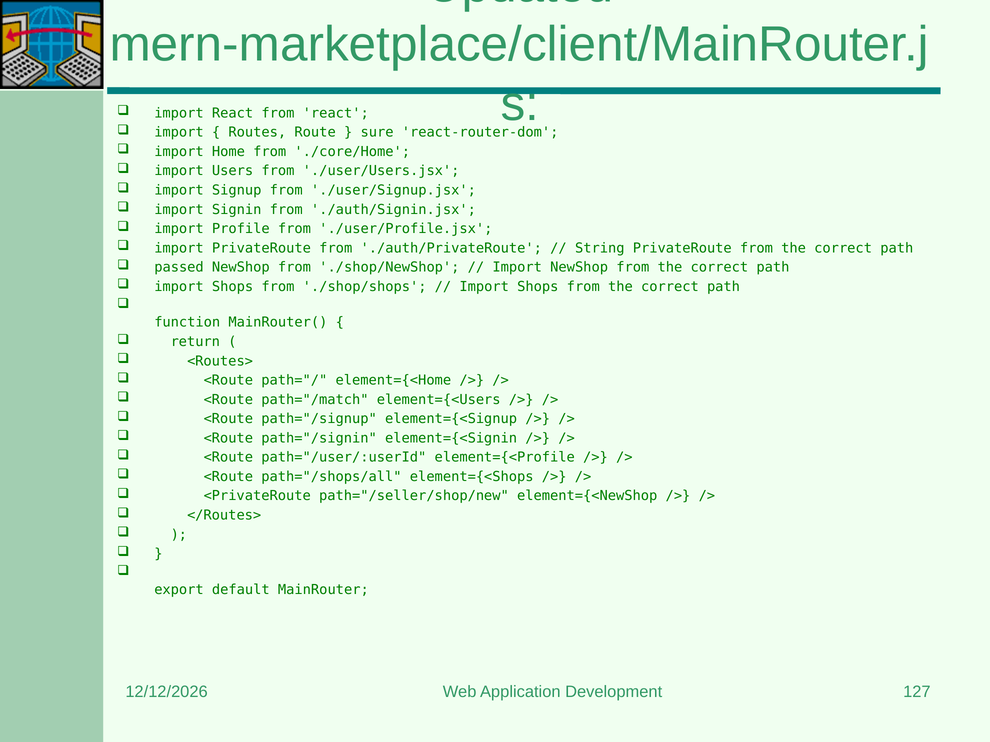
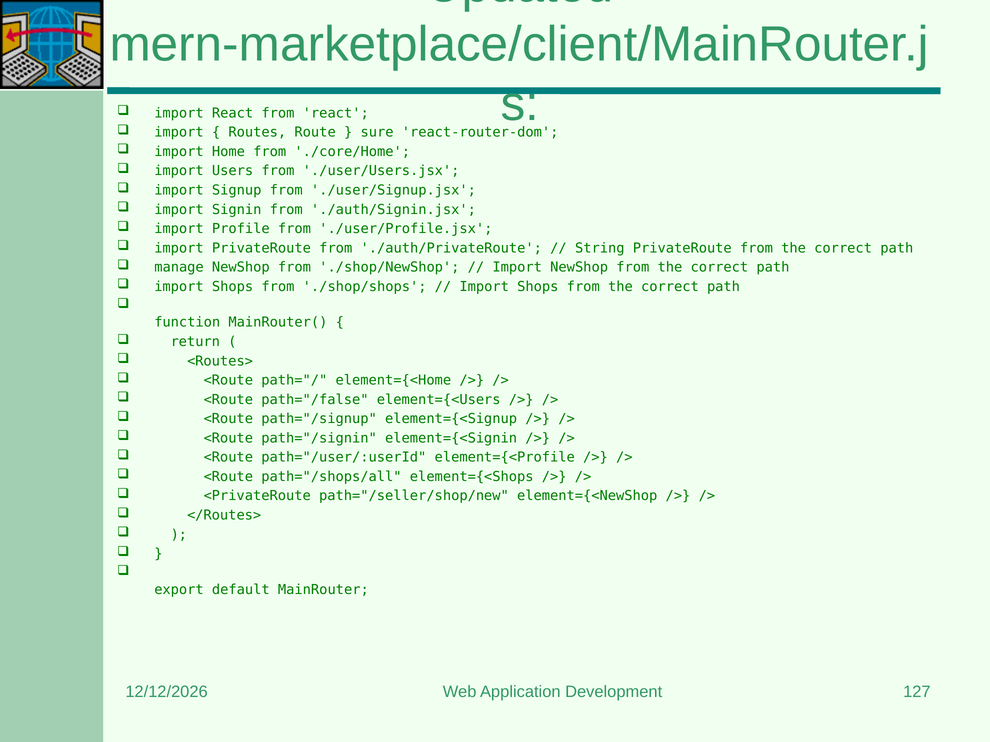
passed: passed -> manage (179, 268)
path="/match: path="/match -> path="/false (315, 400)
